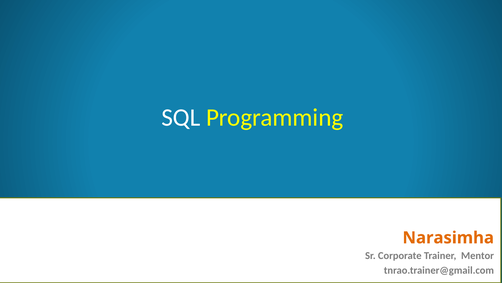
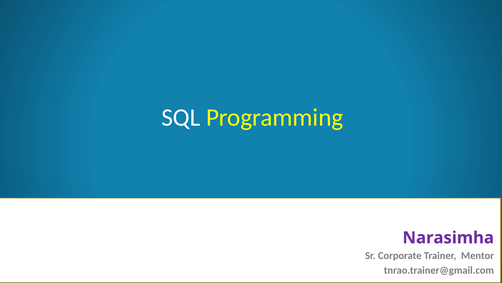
Narasimha colour: orange -> purple (448, 237)
